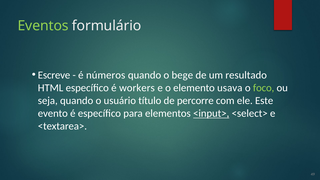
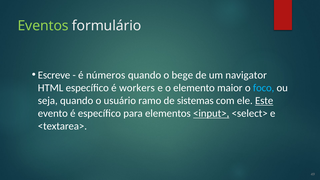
resultado: resultado -> navigator (246, 75)
usava: usava -> maior (230, 88)
foco colour: light green -> light blue (264, 88)
título: título -> ramo (150, 101)
percorre: percorre -> sistemas (195, 101)
Este underline: none -> present (264, 101)
